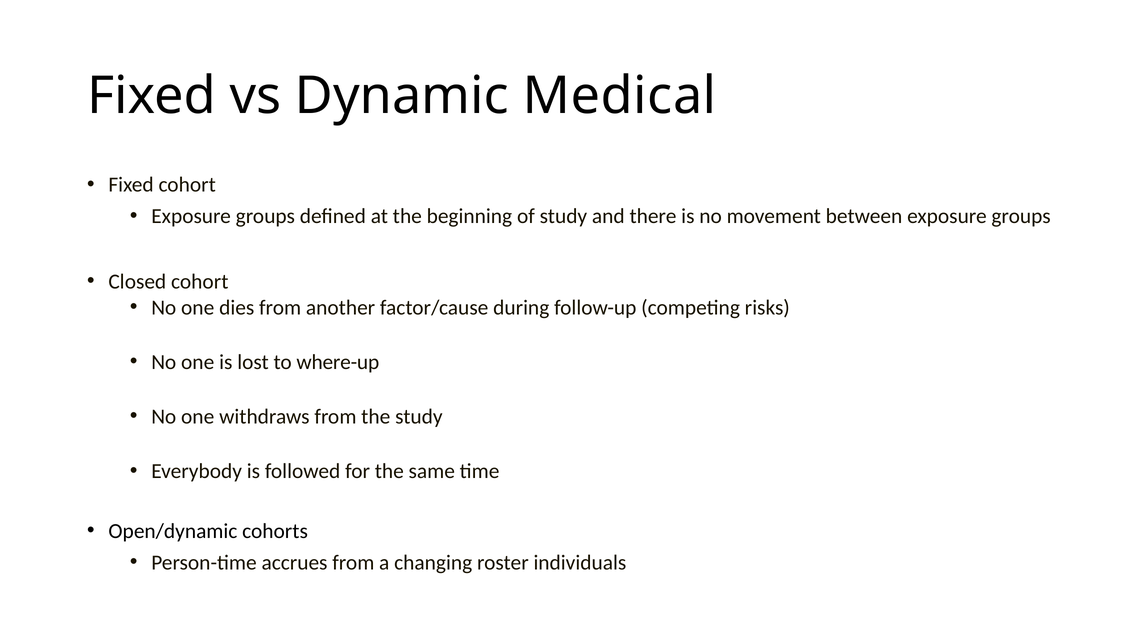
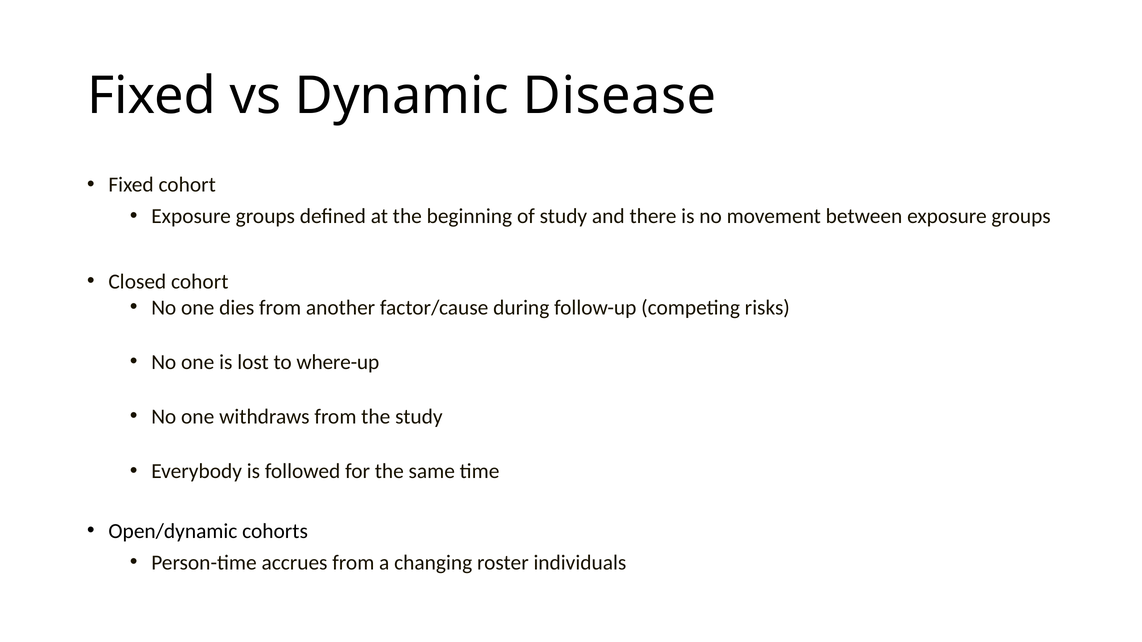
Medical: Medical -> Disease (620, 96)
